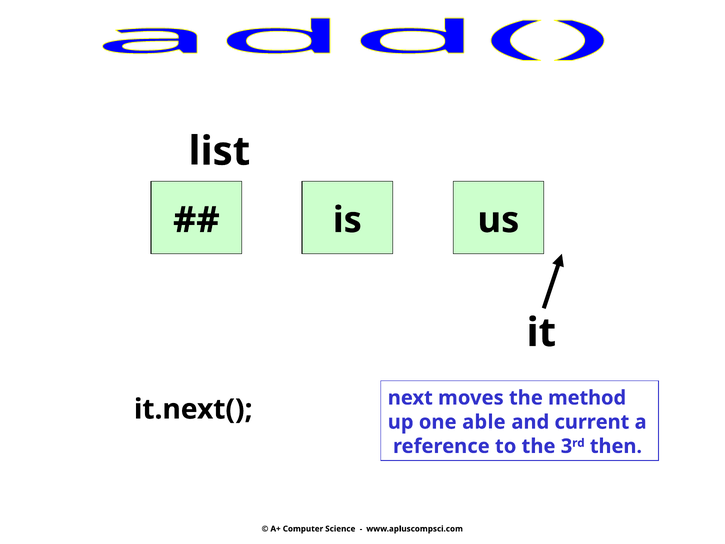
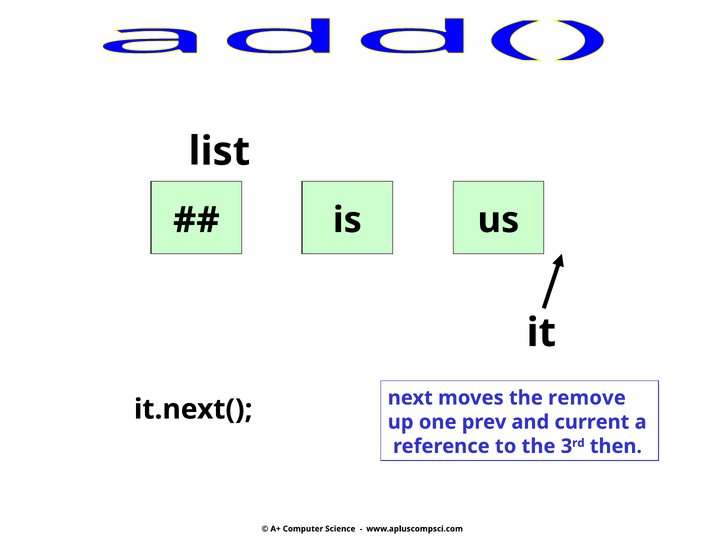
method: method -> remove (587, 398)
able: able -> prev (484, 422)
